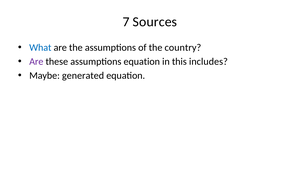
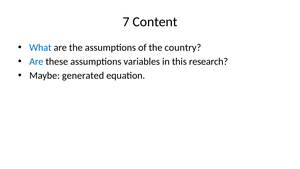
Sources: Sources -> Content (155, 22)
Are colour: purple -> blue (36, 62)
assumptions equation: equation -> variables (142, 62)
includes: includes -> research (209, 62)
